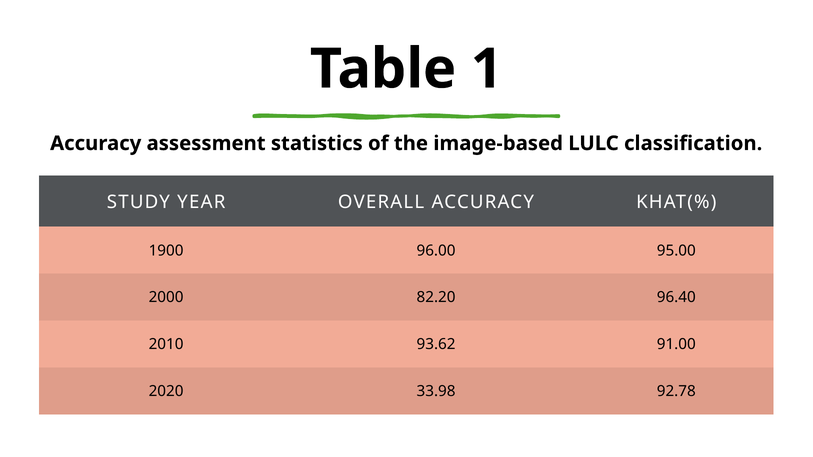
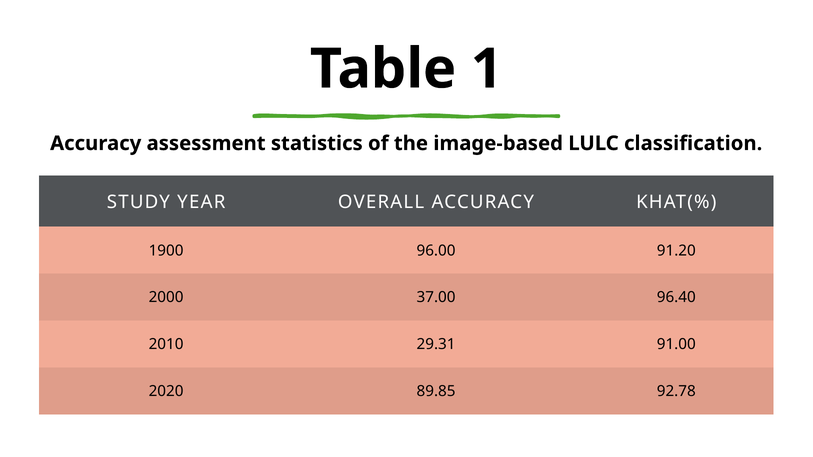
95.00: 95.00 -> 91.20 (676, 251)
82.20: 82.20 -> 37.00 (436, 298)
93.62: 93.62 -> 29.31 (436, 345)
33.98: 33.98 -> 89.85 (436, 392)
